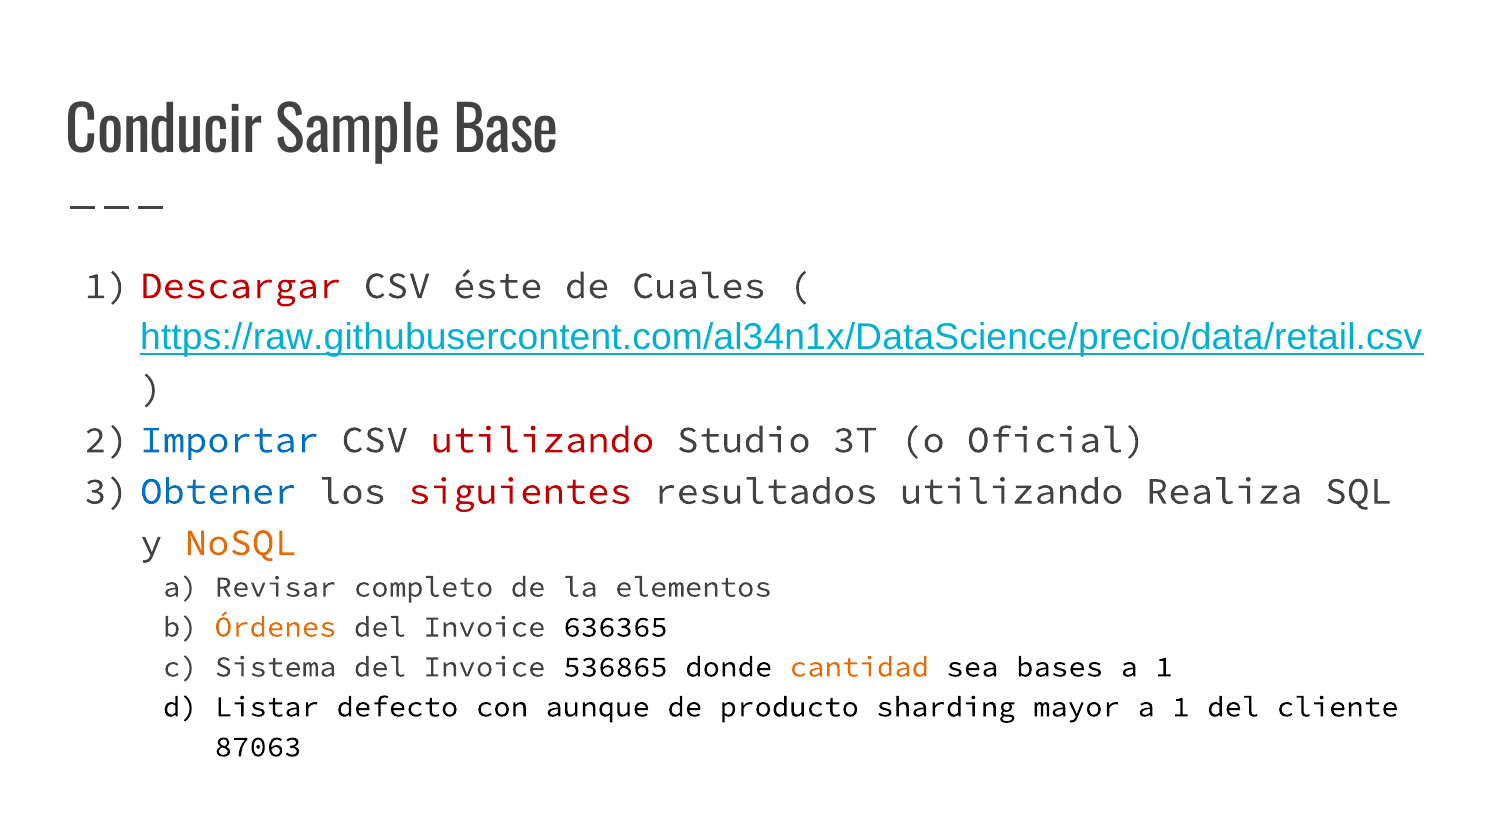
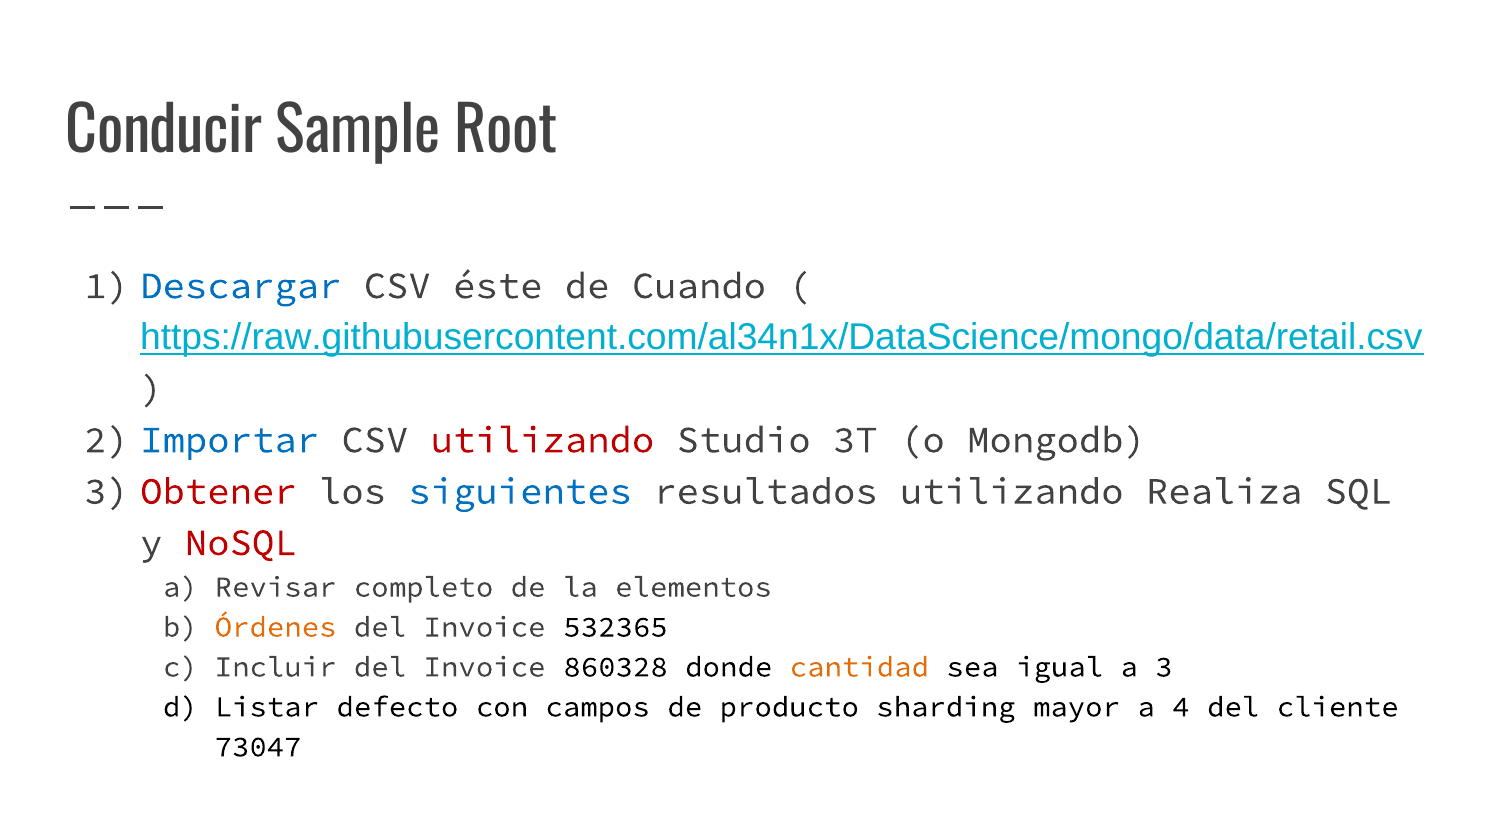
Base: Base -> Root (506, 132)
Descargar colour: red -> blue (241, 286)
Cuales: Cuales -> Cuando (699, 286)
https://raw.githubusercontent.com/al34n1x/DataScience/precio/data/retail.csv: https://raw.githubusercontent.com/al34n1x/DataScience/precio/data/retail.csv -> https://raw.githubusercontent.com/al34n1x/DataScience/mongo/data/retail.csv (781, 337)
Oficial: Oficial -> Mongodb (1057, 440)
Obtener colour: blue -> red (218, 491)
siguientes colour: red -> blue (520, 491)
NoSQL colour: orange -> red (241, 543)
636365: 636365 -> 532365 (616, 627)
Sistema: Sistema -> Incluir (276, 667)
536865: 536865 -> 860328 (616, 667)
bases: bases -> igual (1060, 667)
1: 1 -> 3 (1164, 667)
aunque: aunque -> campos (598, 707)
mayor a 1: 1 -> 4 (1181, 707)
87063: 87063 -> 73047 (258, 747)
